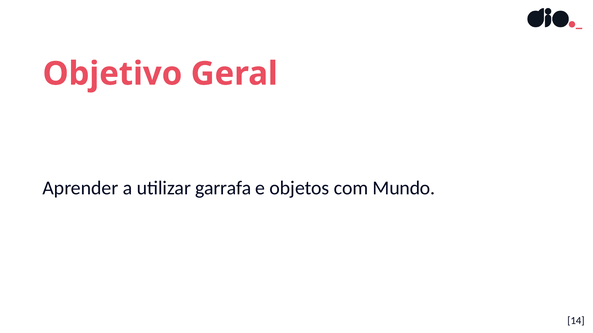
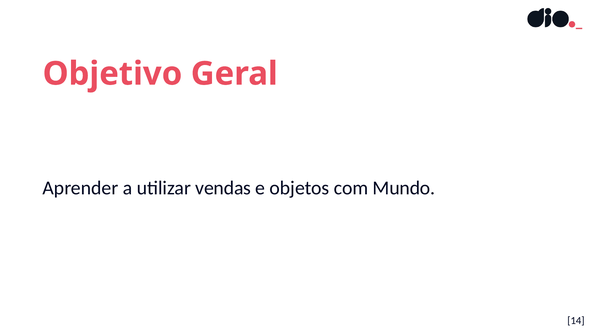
garrafa: garrafa -> vendas (223, 188)
